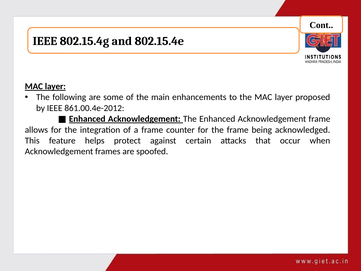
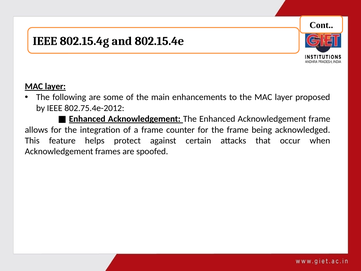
861.00.4e-2012: 861.00.4e-2012 -> 802.75.4e-2012 (94, 108)
